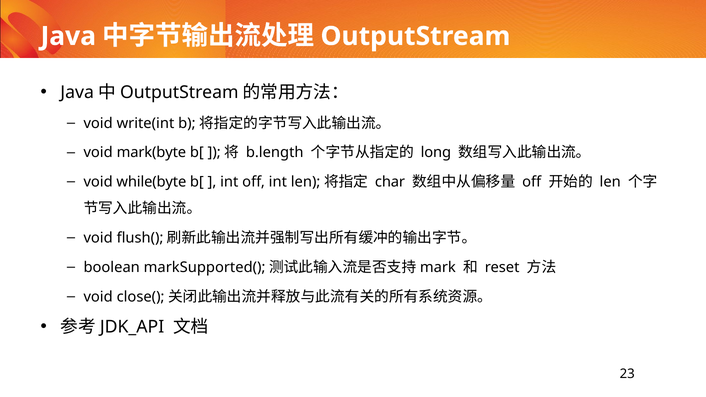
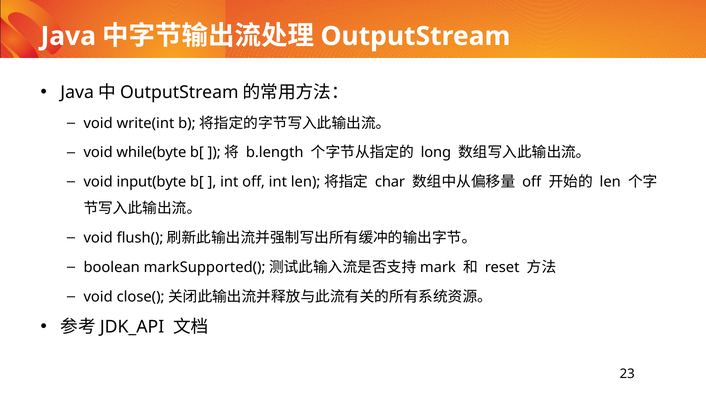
mark(byte: mark(byte -> while(byte (151, 153)
while(byte: while(byte -> input(byte (151, 182)
